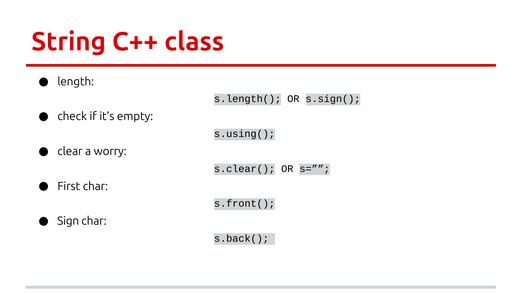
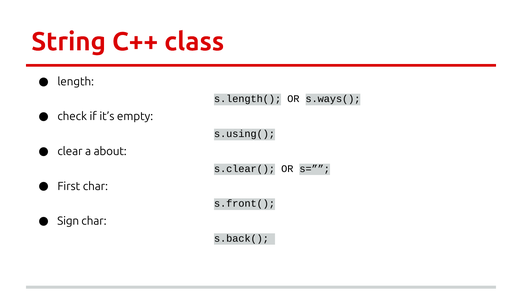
s.sign(: s.sign( -> s.ways( (333, 99)
worry: worry -> about (110, 151)
